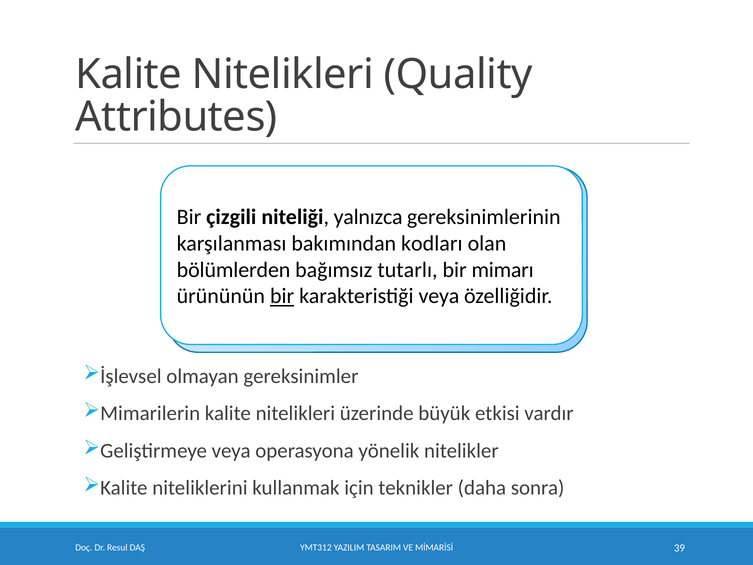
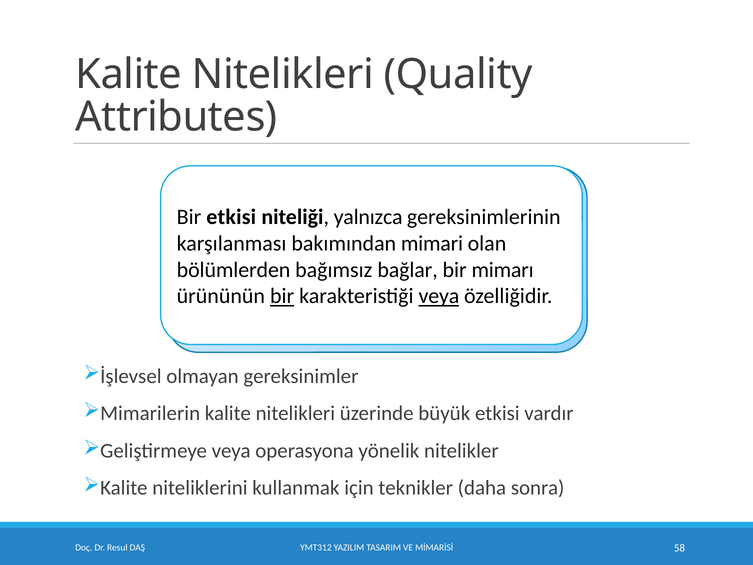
Bir çizgili: çizgili -> etkisi (231, 217)
kodları: kodları -> mimari (432, 243)
tutarlı: tutarlı -> bağlar (408, 270)
veya underline: none -> present (439, 296)
39: 39 -> 58 (679, 548)
